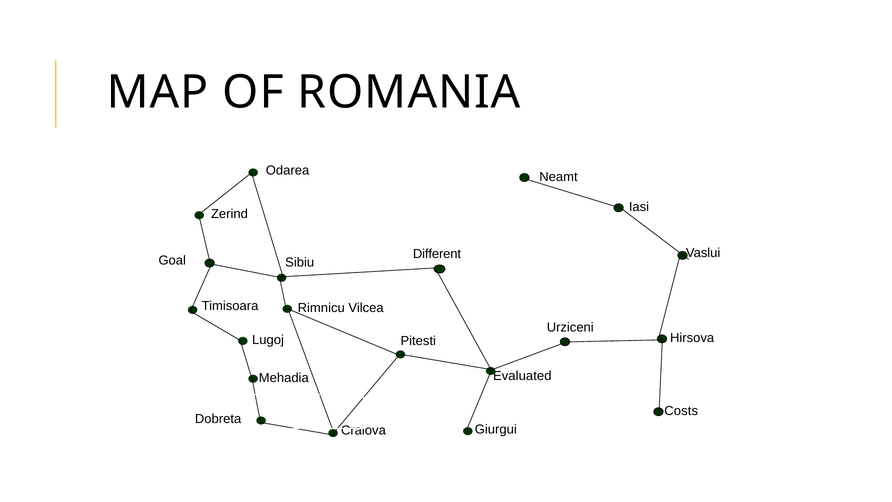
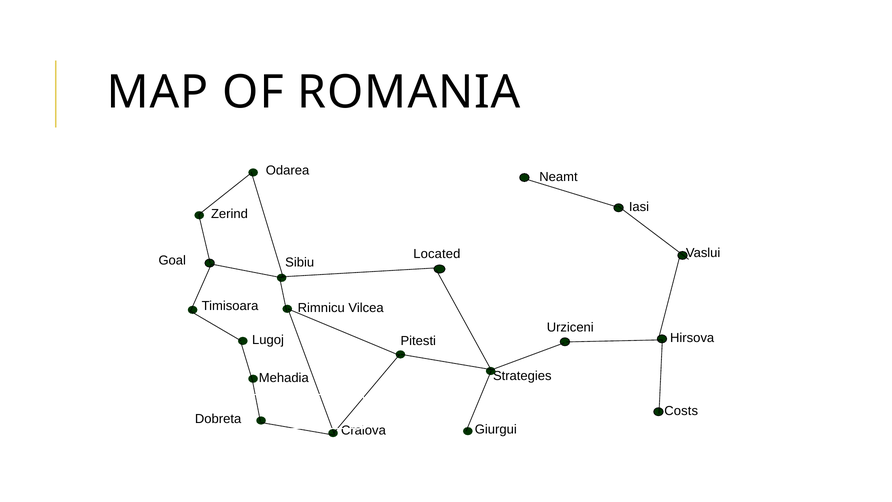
Different: Different -> Located (437, 254)
Evaluated: Evaluated -> Strategies (522, 376)
